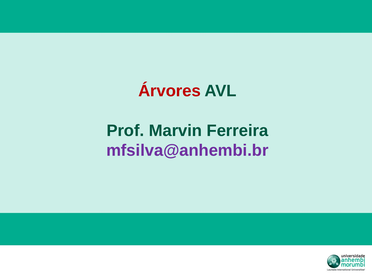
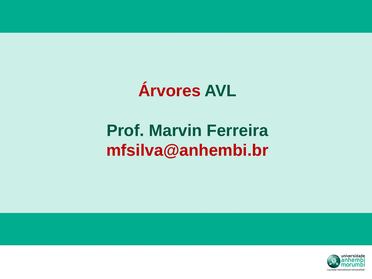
mfsilva@anhembi.br colour: purple -> red (187, 150)
